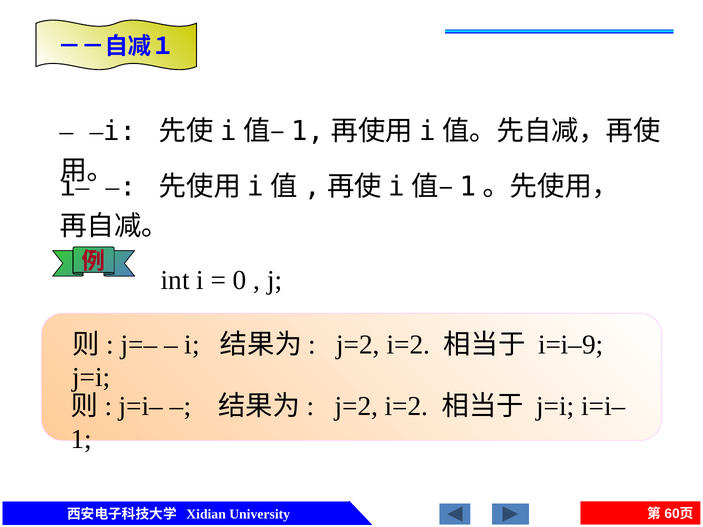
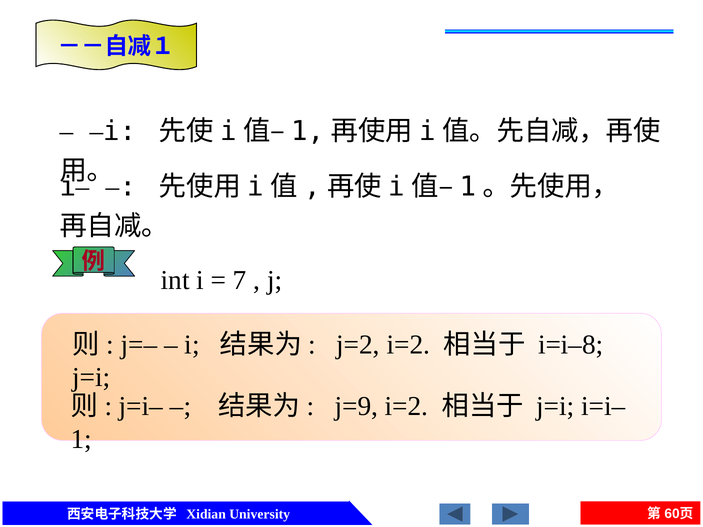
0: 0 -> 7 (240, 280)
i=i–9: i=i–9 -> i=i–8 (571, 345)
j=2: j=2 -> j=9 (356, 407)
